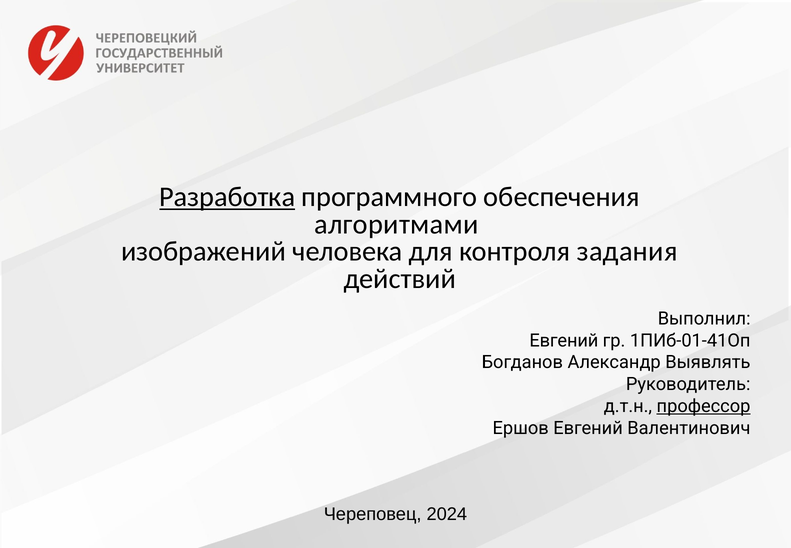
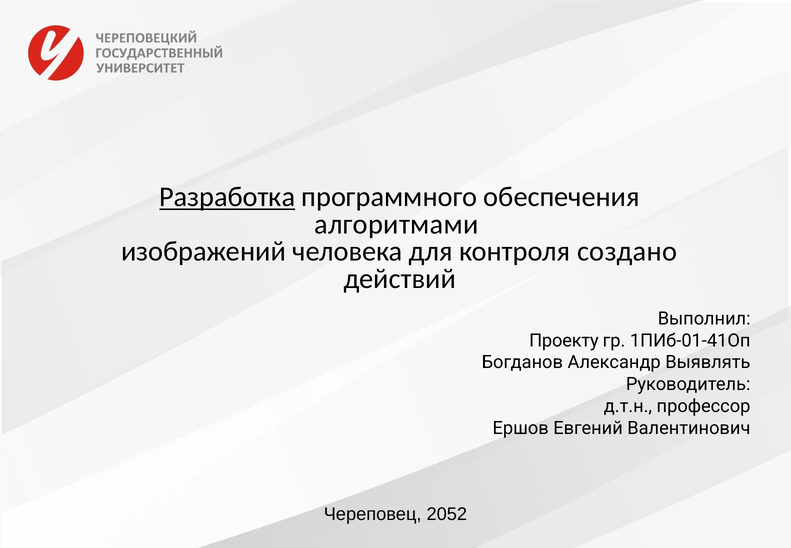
задания: задания -> создано (627, 251)
Евгений: Евгений -> Проекту (564, 340)
профессор underline: present -> none (704, 406)
2024: 2024 -> 2052 (447, 514)
